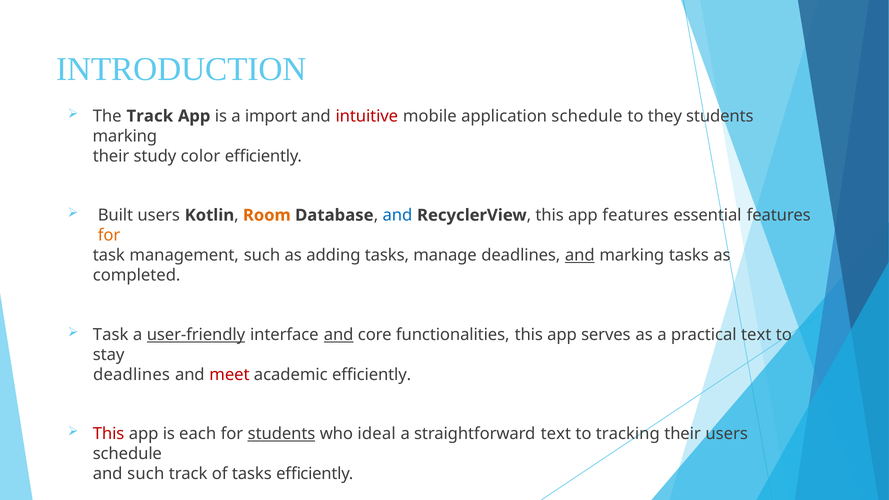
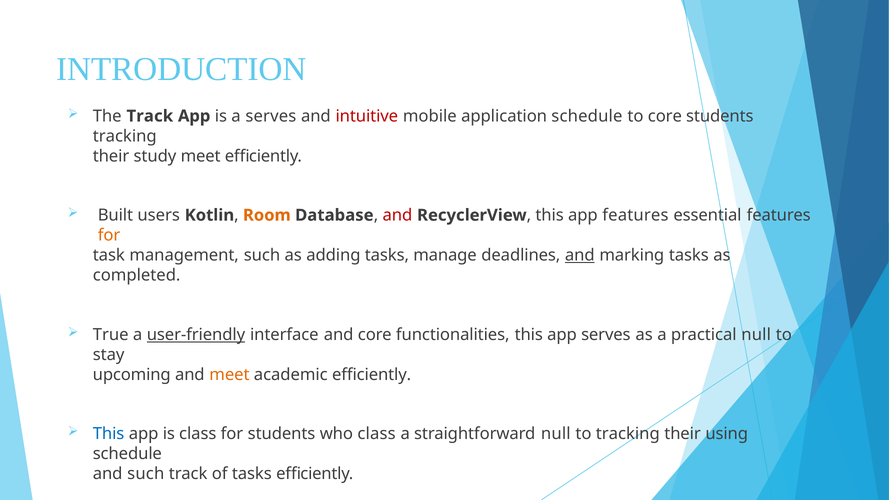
a import: import -> serves (271, 116)
to they: they -> core (665, 116)
marking: marking -> tracking (125, 136)
study color: color -> meet (201, 156)
and colour: blue -> red (397, 215)
Task: Task -> True (111, 335)
and underline: present -> none (339, 335)
practical text: text -> null (756, 335)
deadlines: deadlines -> upcoming (132, 375)
meet colour: red -> orange (229, 375)
This colour: red -> blue (109, 434)
is each: each -> class (198, 434)
students underline: present -> none (282, 434)
who ideal: ideal -> class (377, 434)
straightforward text: text -> null (556, 434)
their users: users -> using (727, 434)
